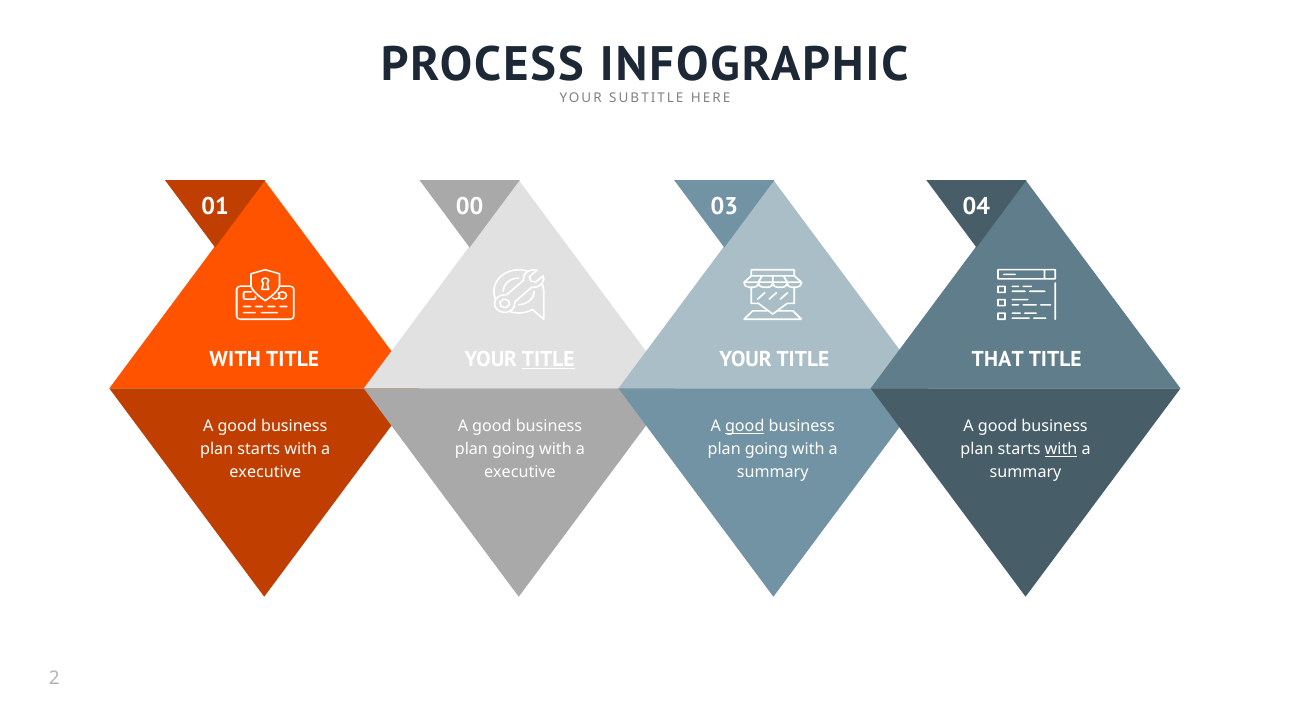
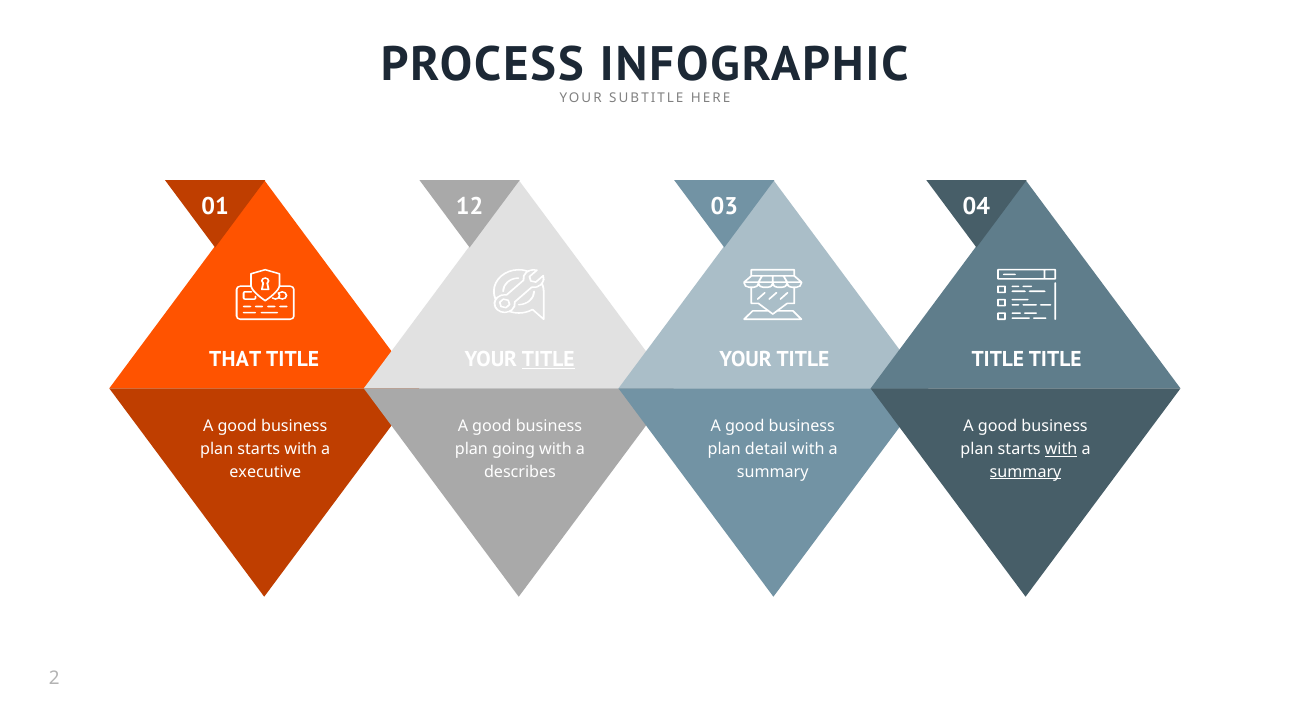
00: 00 -> 12 (470, 206)
WITH: WITH -> THAT (235, 359)
YOUR TITLE THAT: THAT -> TITLE (998, 359)
good underline: present -> none (745, 426)
going: going -> detail (766, 449)
executive: executive -> describes (520, 472)
summary underline: none -> present (1026, 472)
